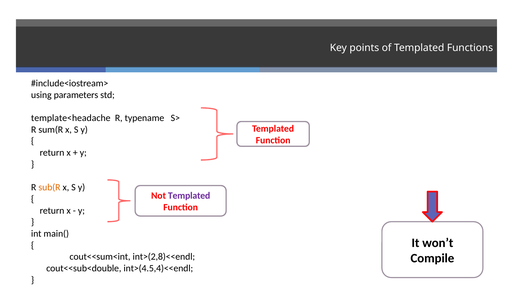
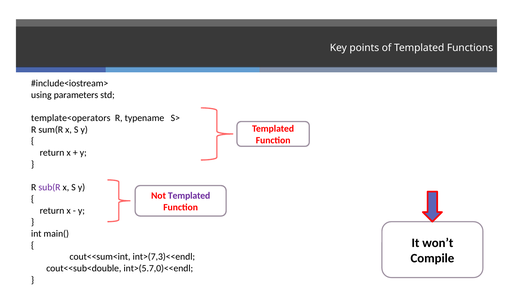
template<headache: template<headache -> template<operators (71, 118)
sub(R colour: orange -> purple (49, 187)
int>(2,8)<<endl: int>(2,8)<<endl -> int>(7,3)<<endl (164, 256)
int>(4.5,4)<<endl: int>(4.5,4)<<endl -> int>(5.7,0)<<endl (158, 268)
